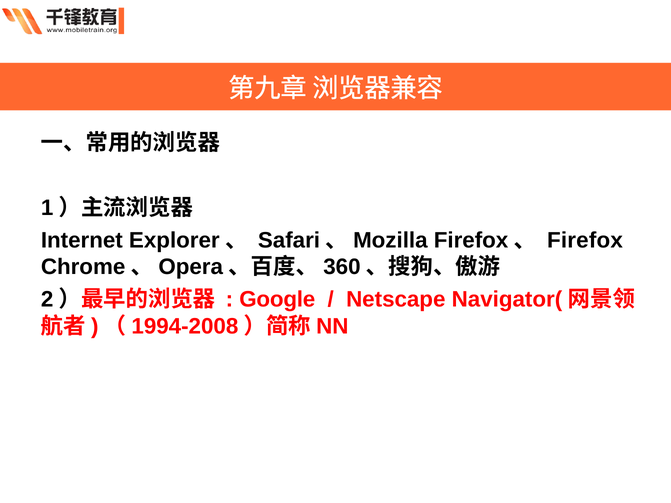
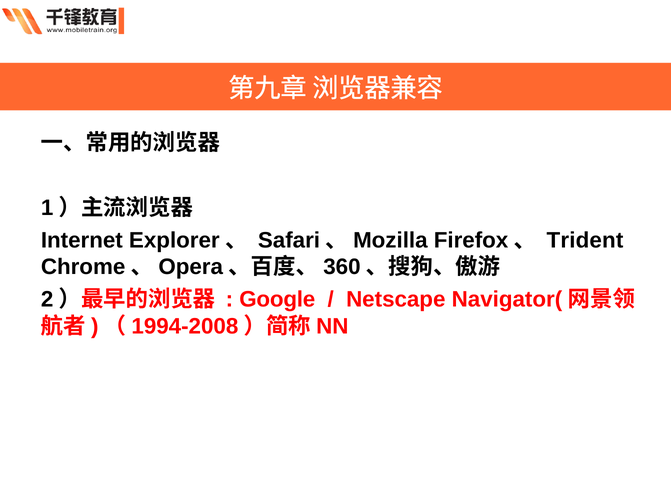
Firefox: Firefox -> Trident (585, 240)
